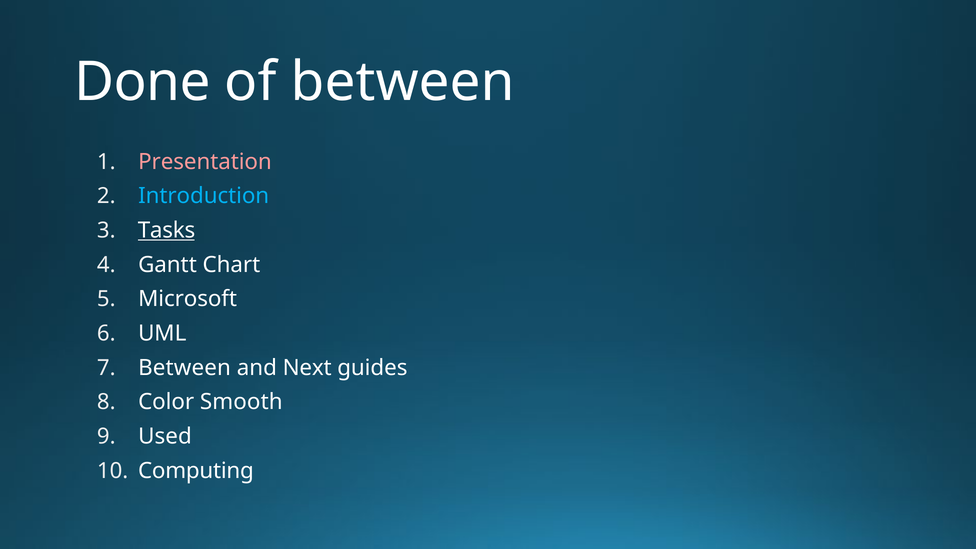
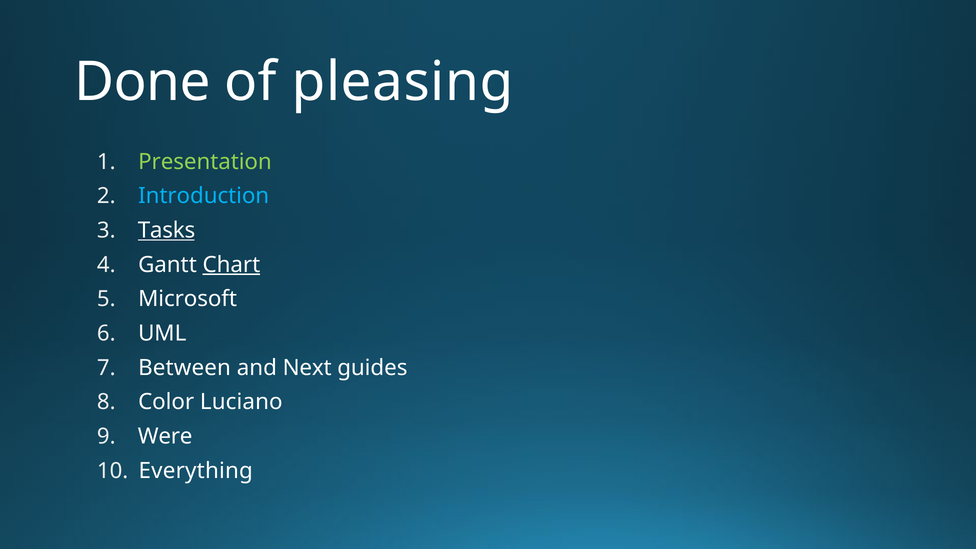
of between: between -> pleasing (403, 82)
Presentation colour: pink -> light green (205, 162)
Chart underline: none -> present (231, 265)
Smooth: Smooth -> Luciano (241, 402)
Used: Used -> Were (165, 436)
Computing: Computing -> Everything (196, 471)
